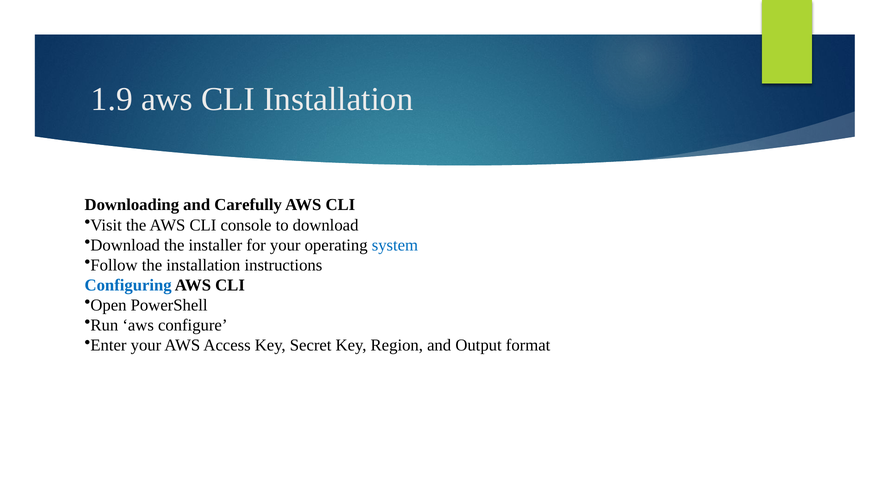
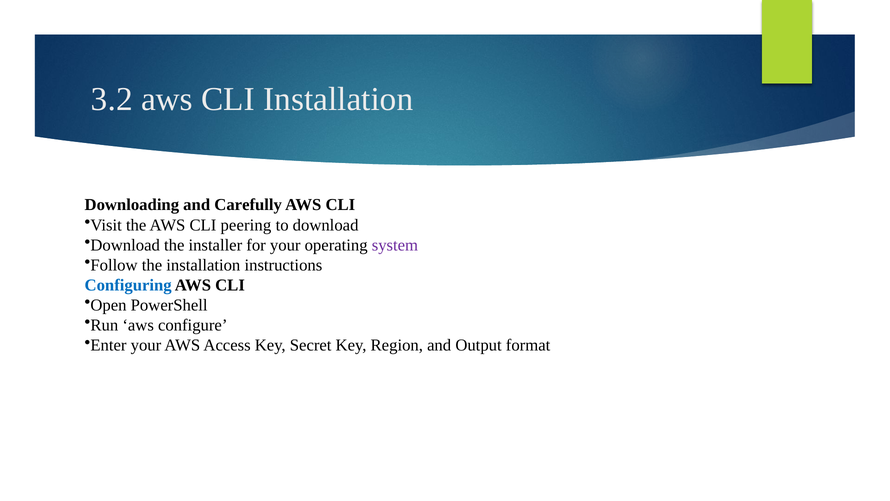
1.9: 1.9 -> 3.2 (112, 99)
console: console -> peering (246, 225)
system colour: blue -> purple (395, 245)
